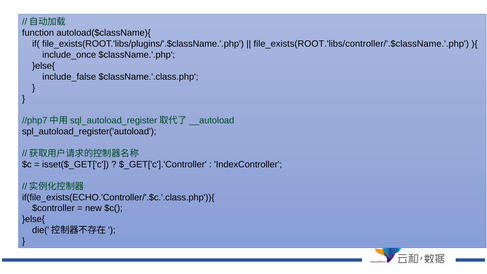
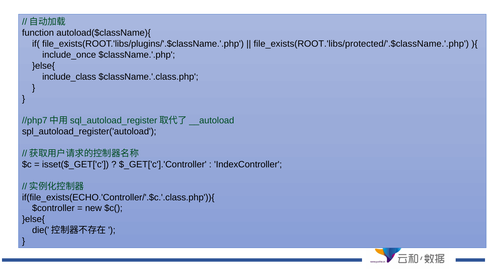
file_exists(ROOT.'libs/controller/'.$className.'.php: file_exists(ROOT.'libs/controller/'.$className.'.php -> file_exists(ROOT.'libs/protected/'.$className.'.php (361, 44)
include_false: include_false -> include_class (69, 77)
